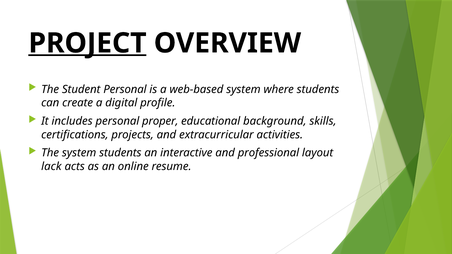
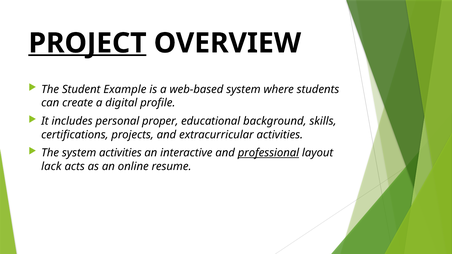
Student Personal: Personal -> Example (125, 89)
system students: students -> activities (120, 153)
professional underline: none -> present (268, 153)
